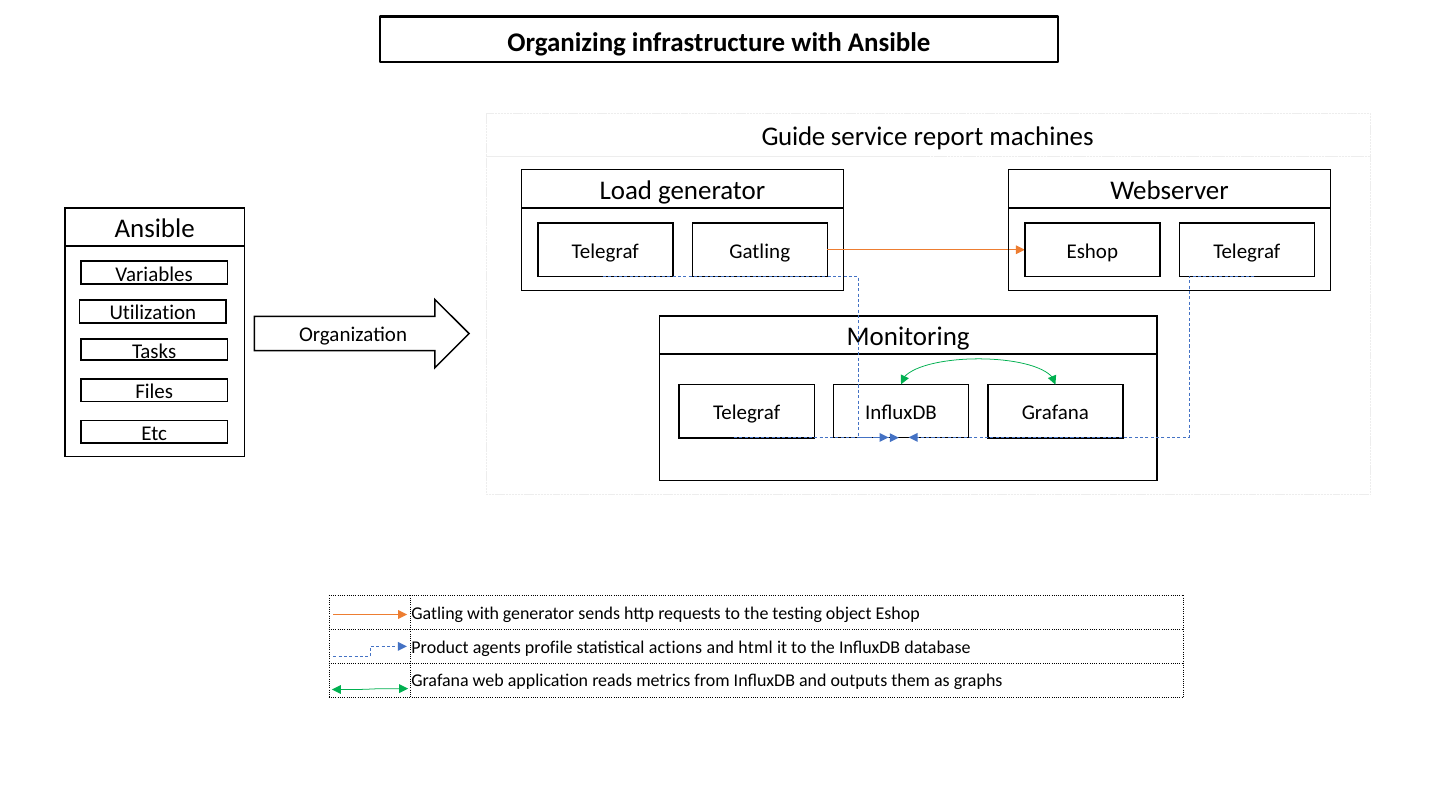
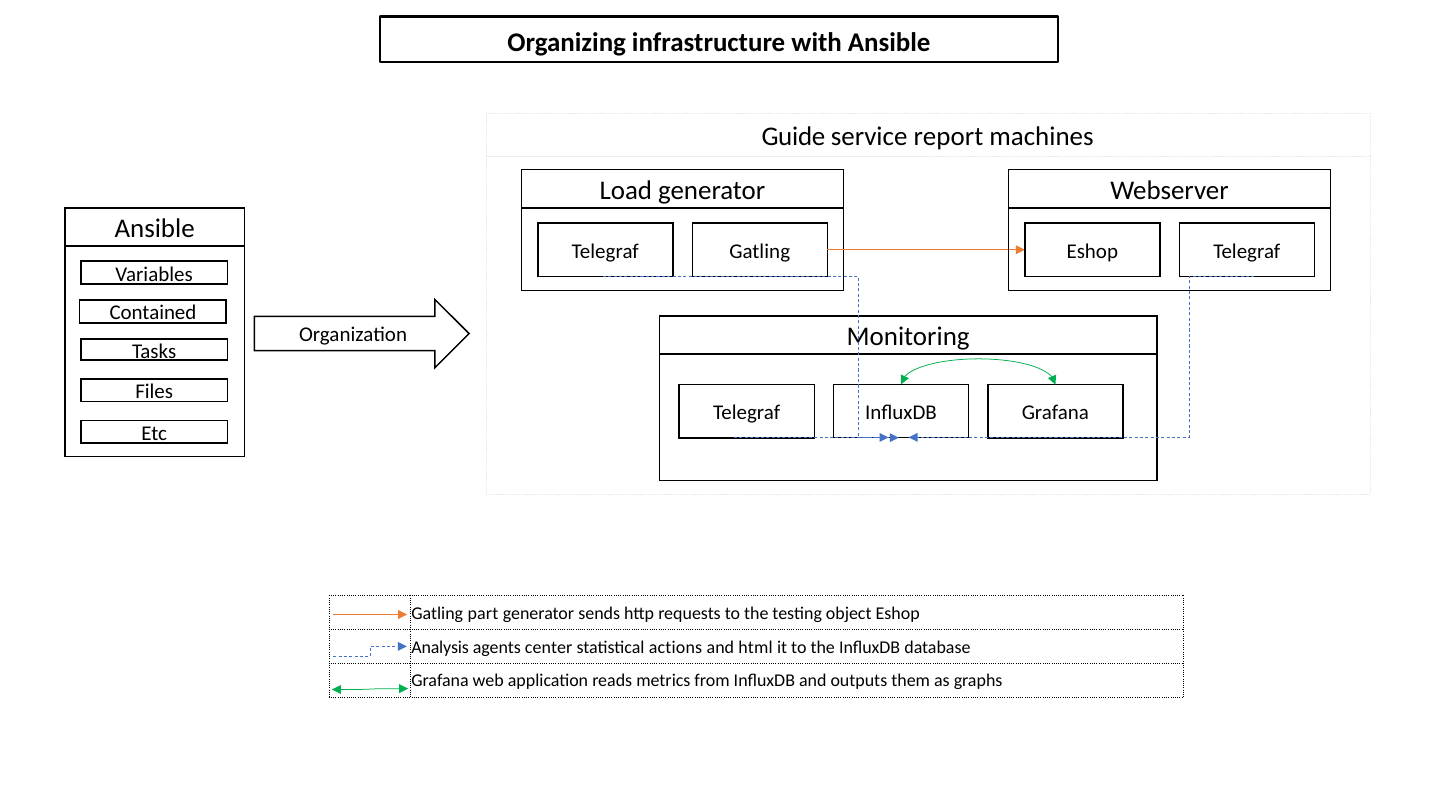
Utilization: Utilization -> Contained (153, 313)
Gatling with: with -> part (483, 613)
Product: Product -> Analysis (440, 647)
profile: profile -> center (549, 647)
